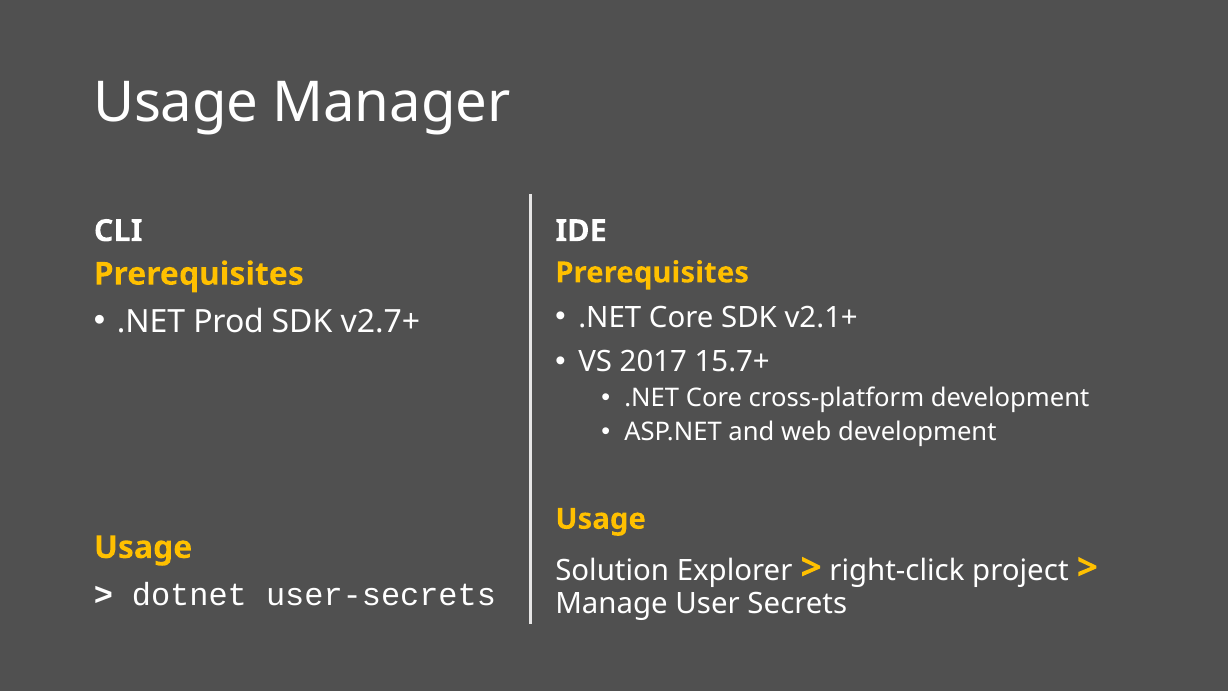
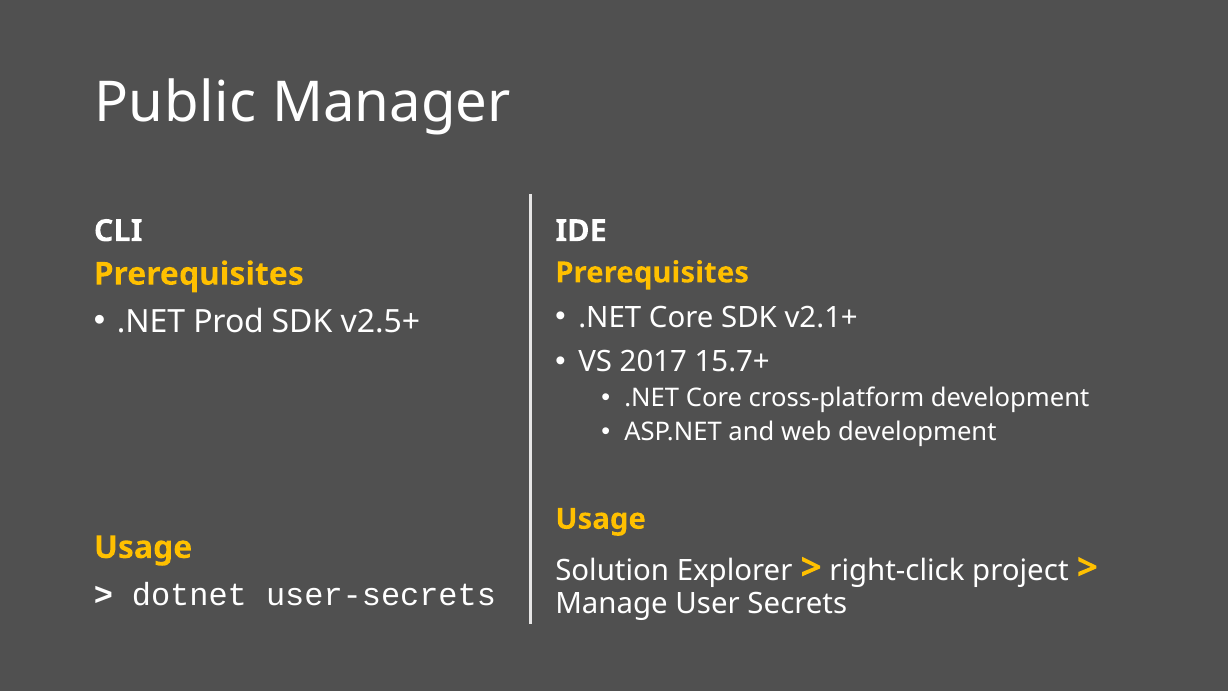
Usage: Usage -> Public (175, 103)
v2.7+: v2.7+ -> v2.5+ (380, 321)
